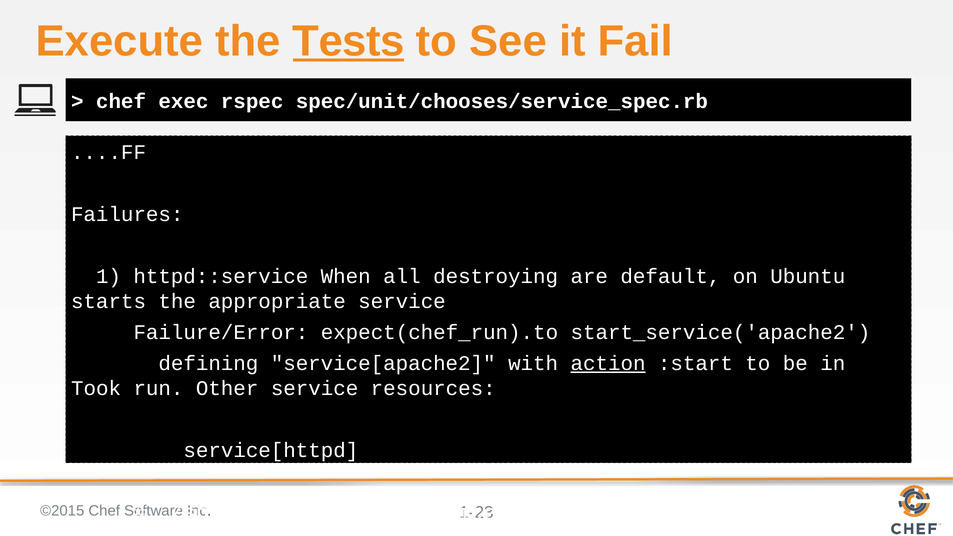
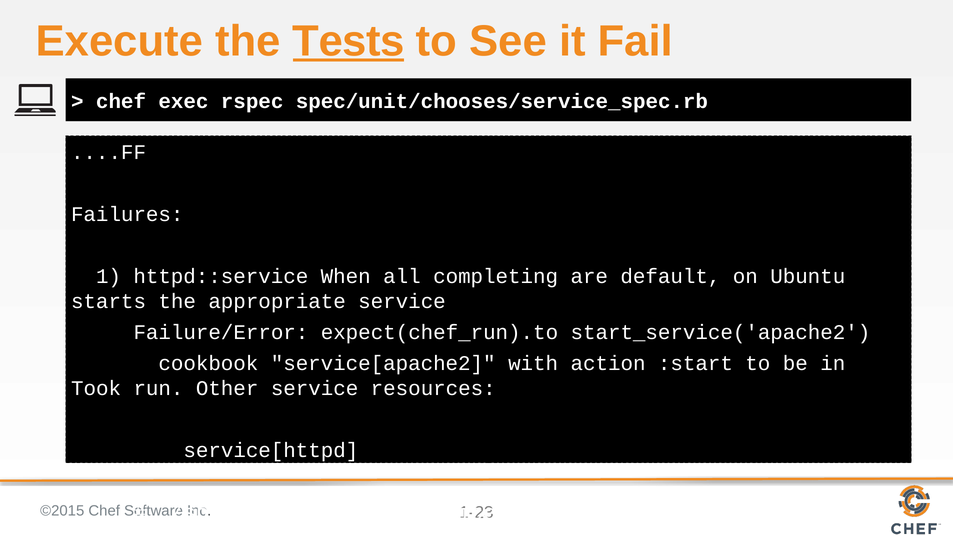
destroying: destroying -> completing (496, 276)
defining: defining -> cookbook (208, 363)
action underline: present -> none (608, 363)
